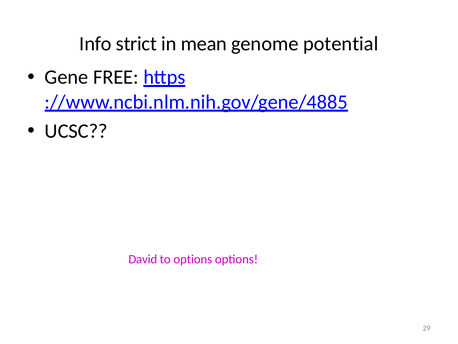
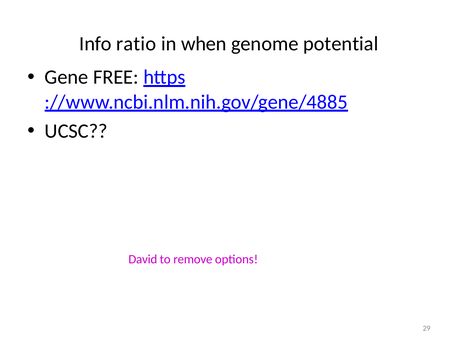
strict: strict -> ratio (136, 44)
mean: mean -> when (204, 44)
to options: options -> remove (193, 259)
